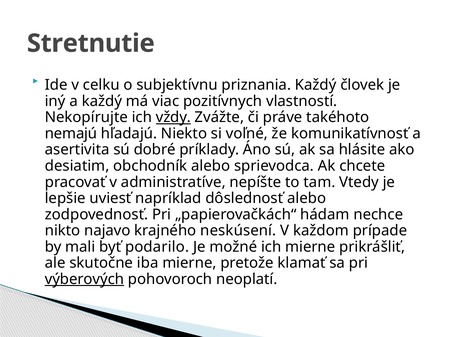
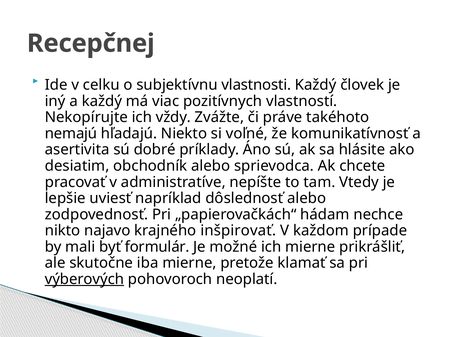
Stretnutie: Stretnutie -> Recepčnej (91, 43)
priznania: priznania -> vlastnosti (256, 85)
vždy underline: present -> none (173, 117)
neskúsení: neskúsení -> inšpirovať (238, 230)
podarilo: podarilo -> formulár (157, 247)
